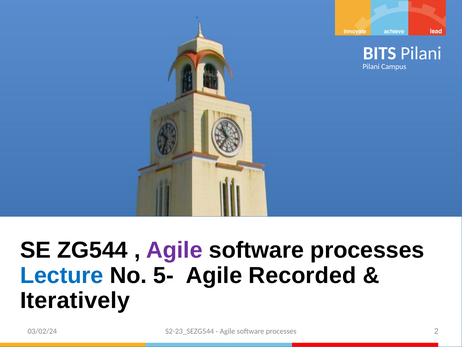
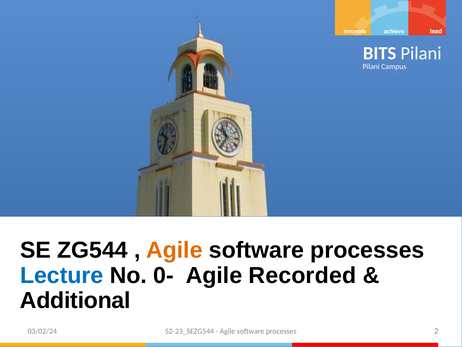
Agile colour: purple -> orange (174, 250)
5-: 5- -> 0- (164, 275)
Iteratively: Iteratively -> Additional (75, 300)
